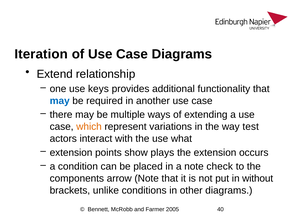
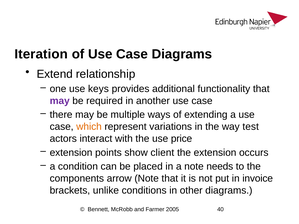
may colour: blue -> purple (60, 101)
what: what -> price (182, 139)
plays: plays -> client (162, 153)
check: check -> needs (220, 167)
without: without -> invoice (258, 179)
